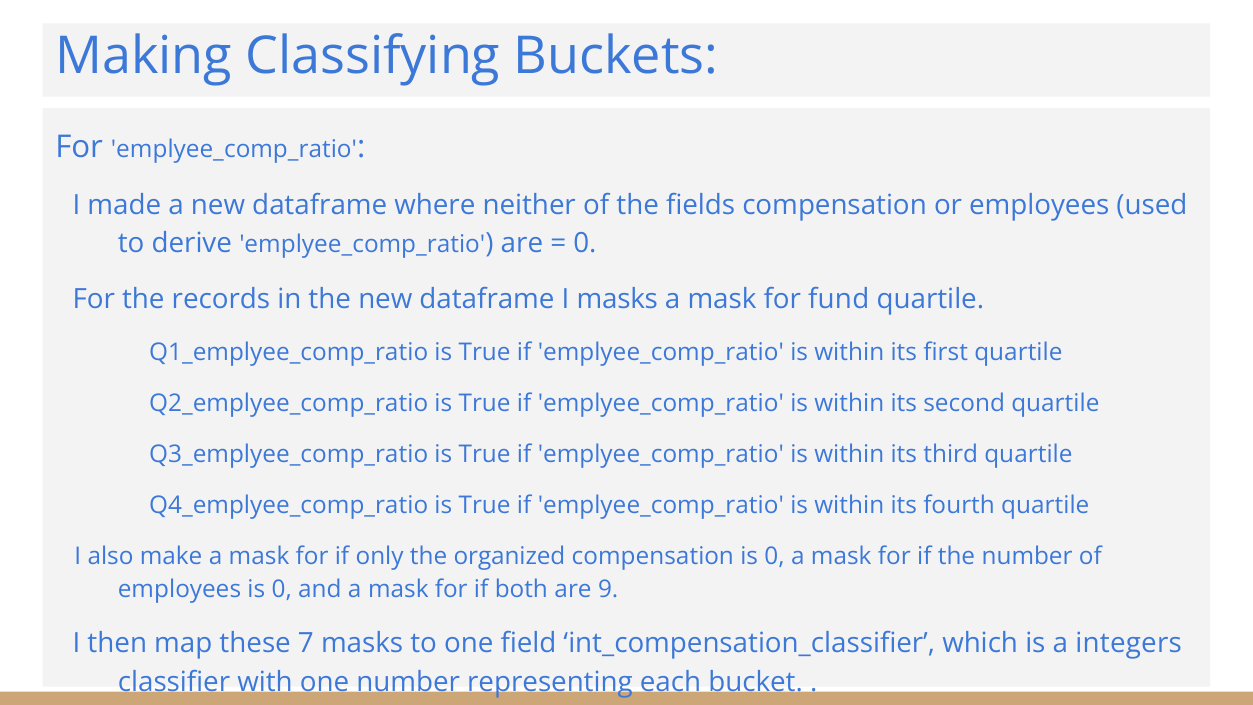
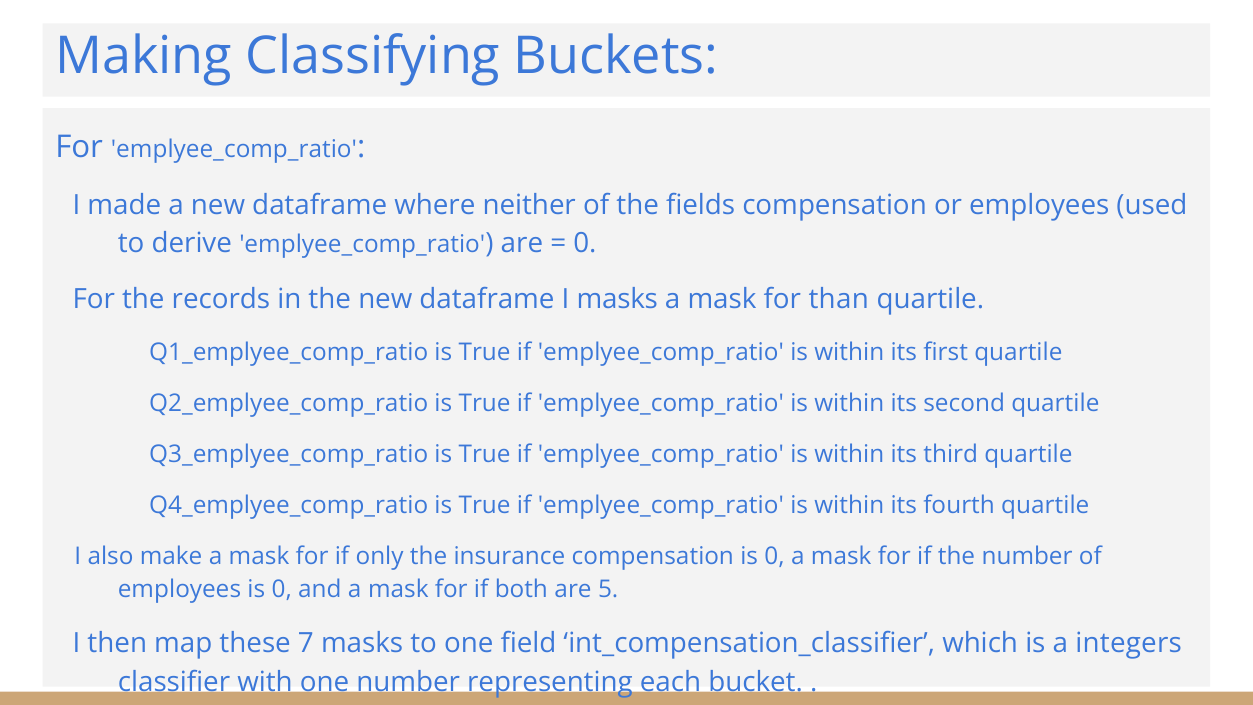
fund: fund -> than (839, 299)
organized: organized -> insurance (509, 556)
9: 9 -> 5 (608, 590)
